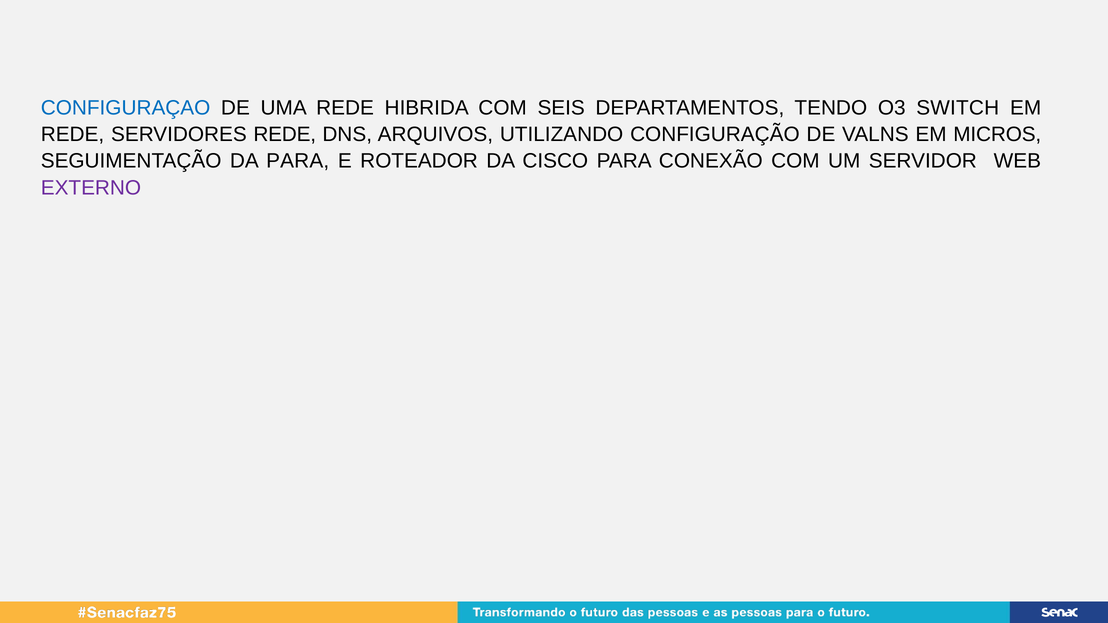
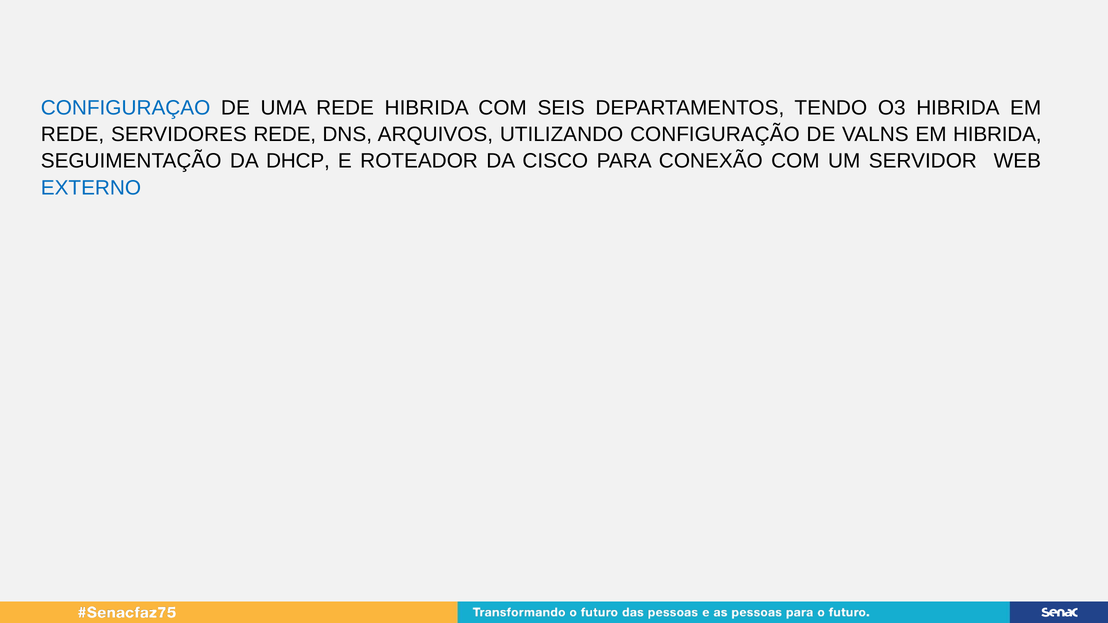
O3 SWITCH: SWITCH -> HIBRIDA (958, 108)
EM MICROS: MICROS -> HIBRIDA (997, 134)
DA PARA: PARA -> DHCP (298, 161)
EXTERNO colour: purple -> blue (91, 188)
